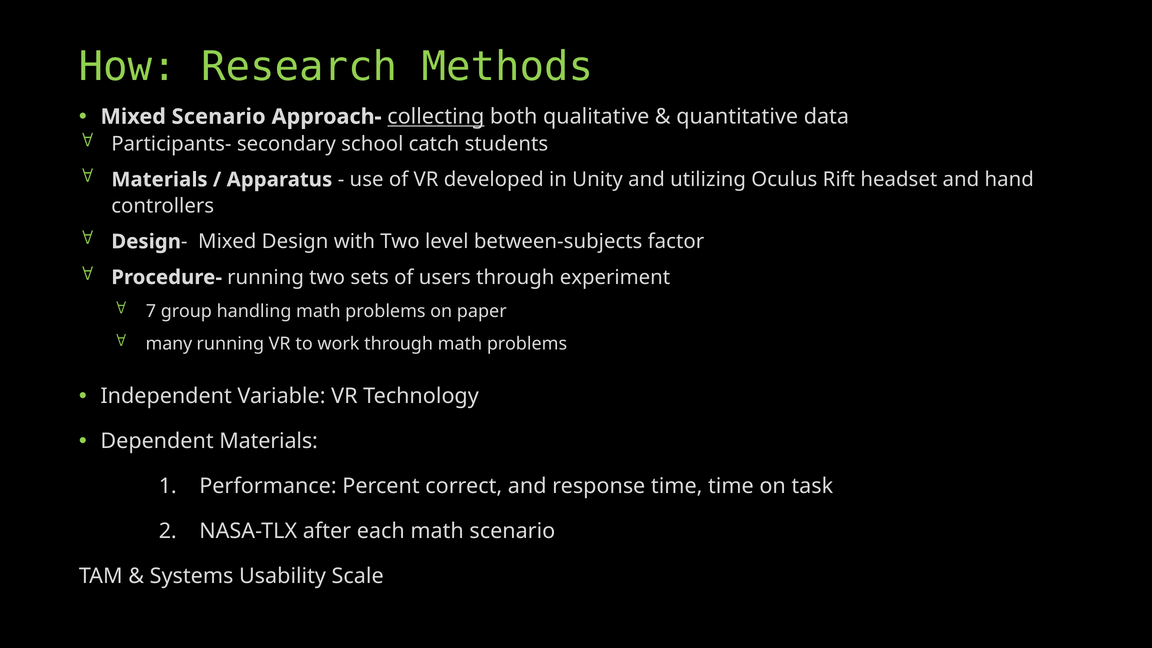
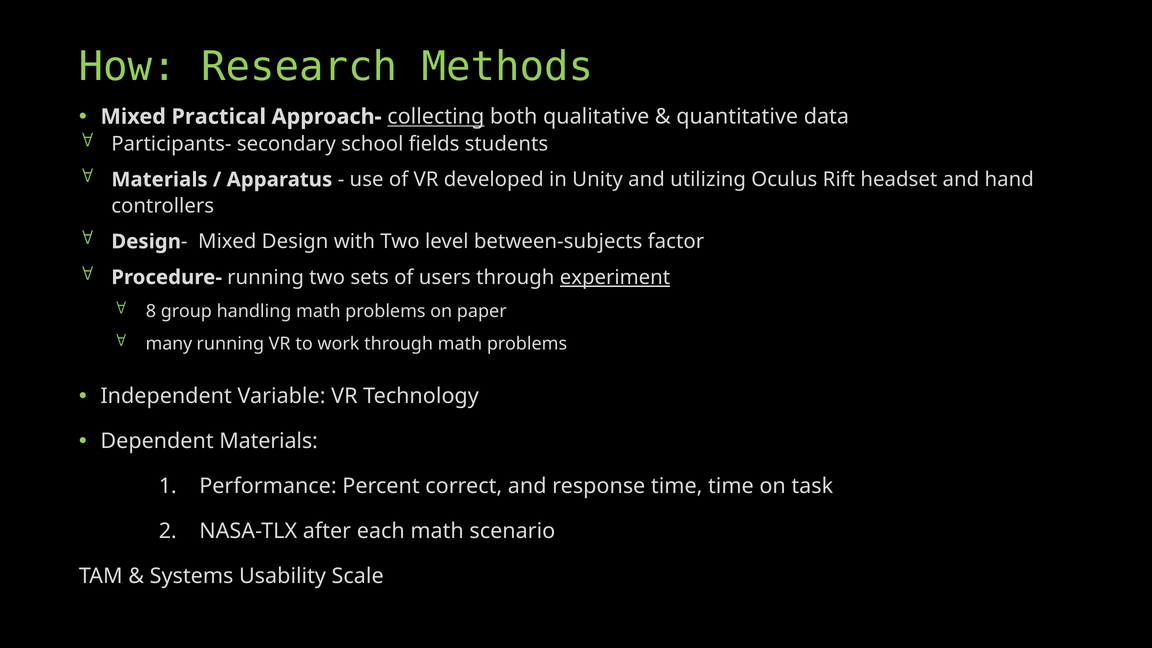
Mixed Scenario: Scenario -> Practical (219, 117)
catch: catch -> fields (434, 144)
experiment underline: none -> present (615, 277)
7: 7 -> 8 (151, 311)
